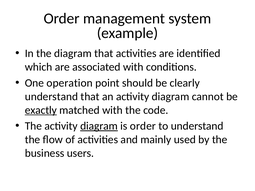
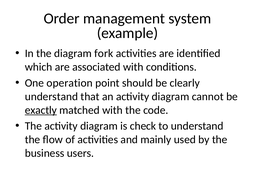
diagram that: that -> fork (104, 54)
diagram underline: present -> none (99, 126)
is order: order -> check (143, 126)
